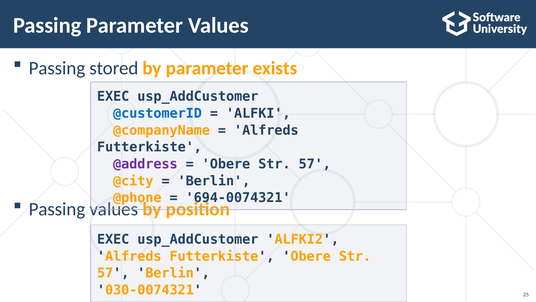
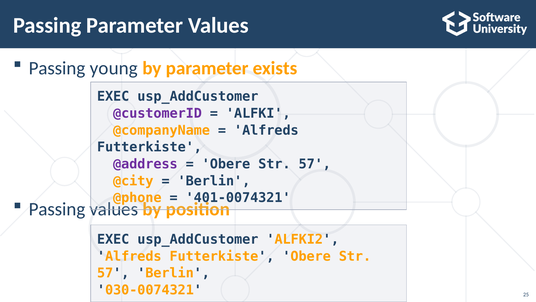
stored: stored -> young (114, 68)
@customerID colour: blue -> purple (158, 113)
694-0074321: 694-0074321 -> 401-0074321 (238, 198)
